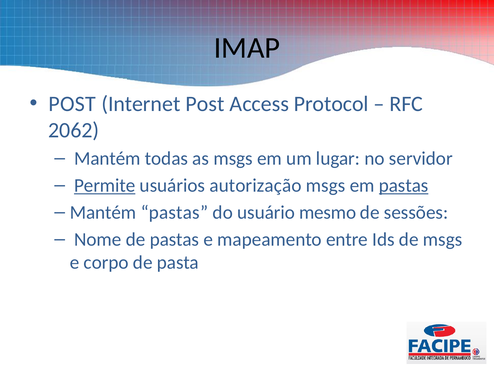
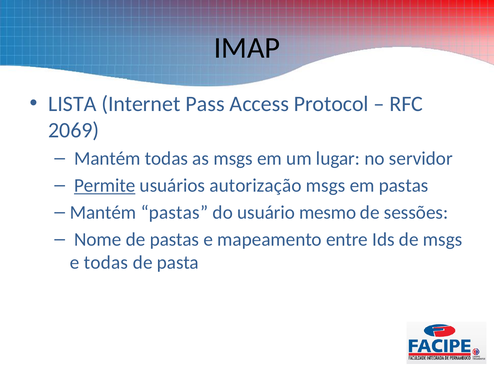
POST: POST -> LISTA (72, 104)
Internet Post: Post -> Pass (205, 104)
2062: 2062 -> 2069 (74, 130)
pastas underline: present -> none (404, 185)
e corpo: corpo -> todas (106, 262)
